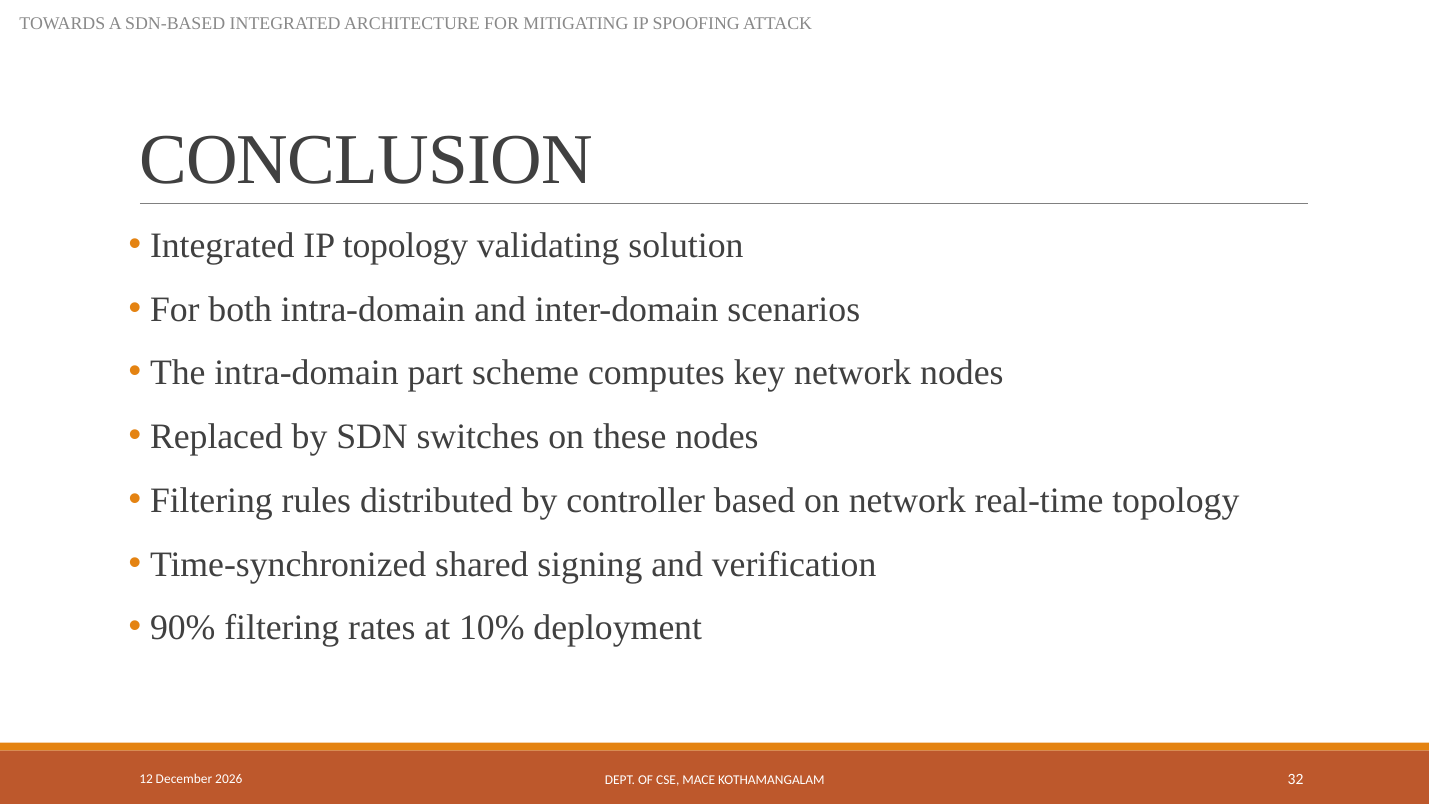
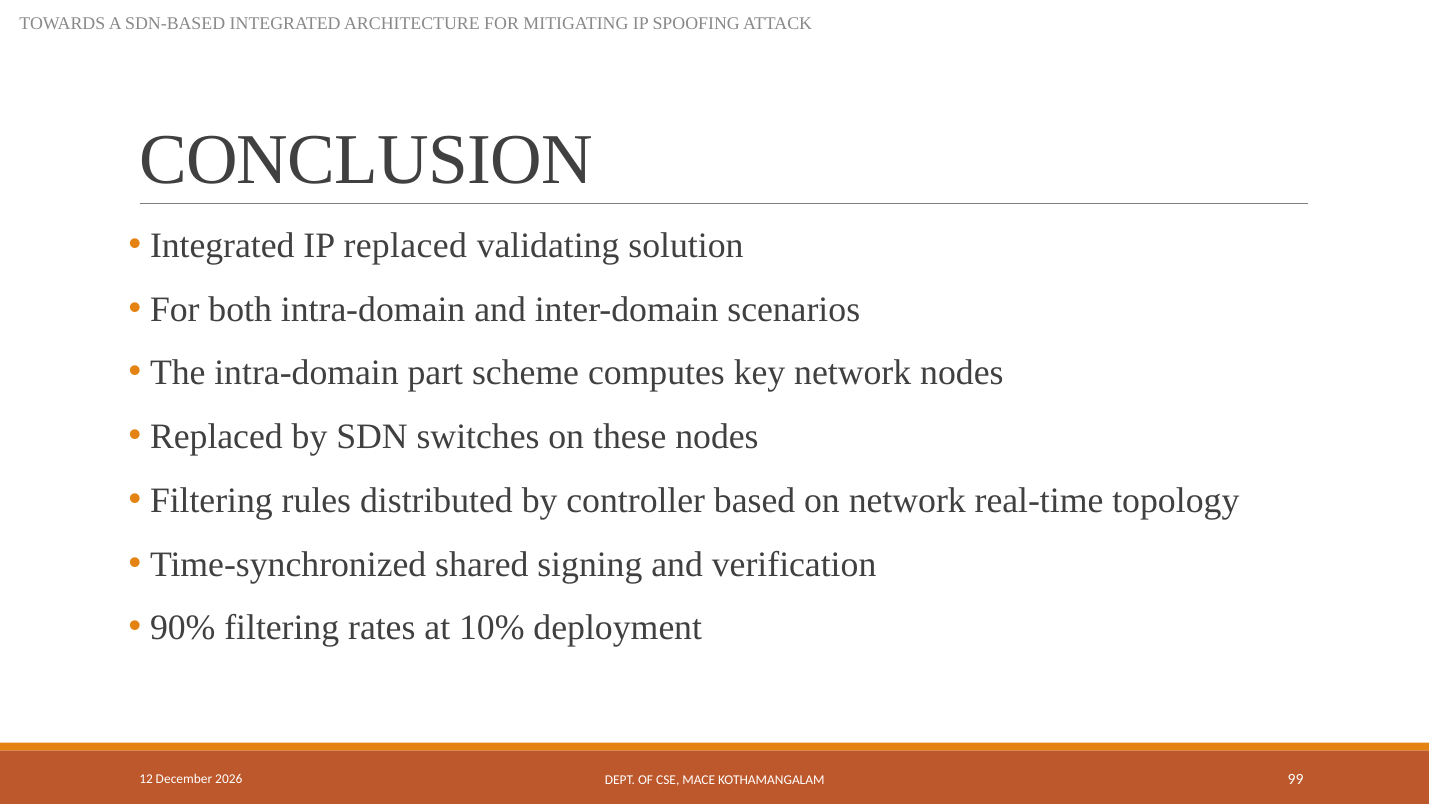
IP topology: topology -> replaced (405, 246)
32: 32 -> 99 (1296, 779)
